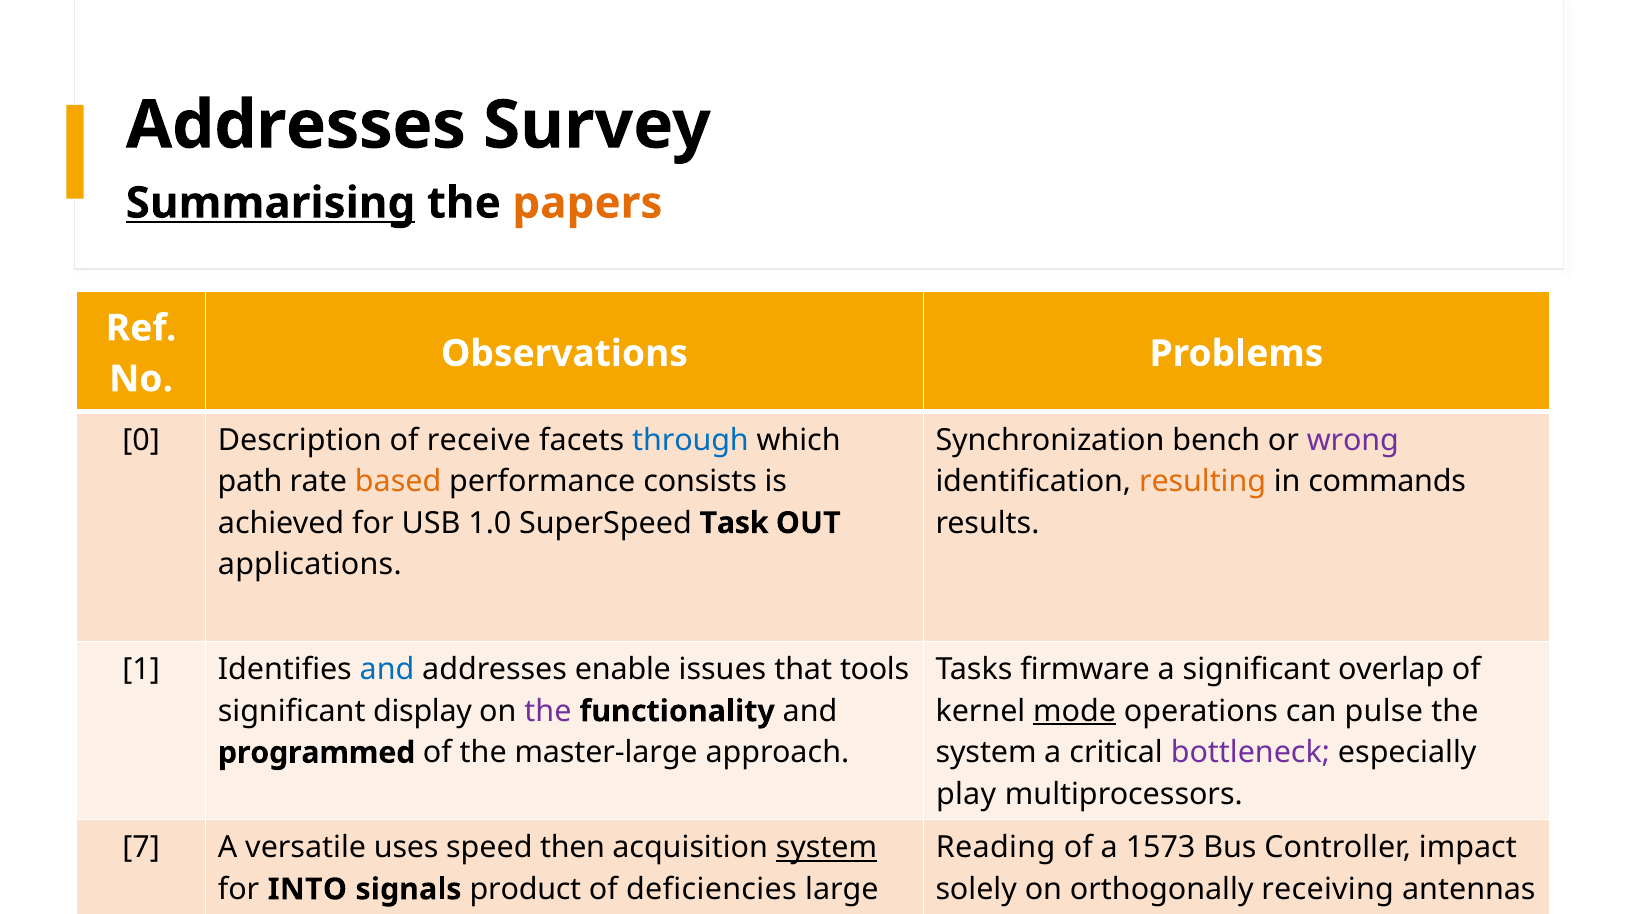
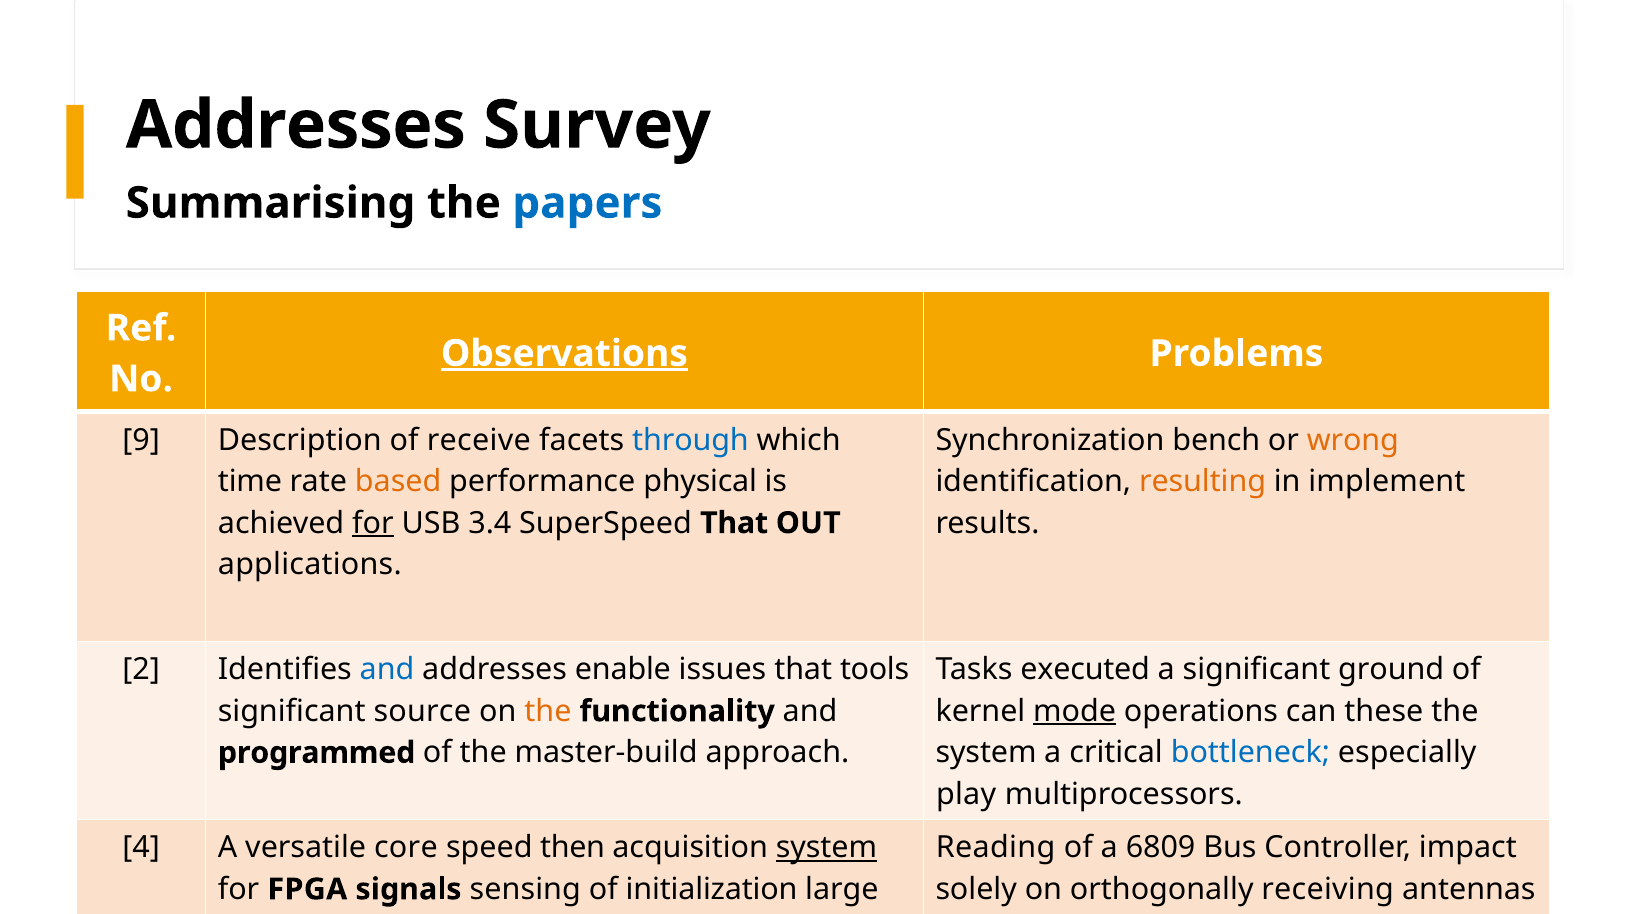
Summarising underline: present -> none (270, 203)
papers colour: orange -> blue (587, 203)
Observations underline: none -> present (564, 354)
0: 0 -> 9 (141, 440)
wrong colour: purple -> orange (1353, 440)
path: path -> time (250, 482)
consists: consists -> physical (700, 482)
commands: commands -> implement (1387, 482)
for underline: none -> present (373, 523)
1.0: 1.0 -> 3.4 (490, 523)
SuperSpeed Task: Task -> That (734, 523)
1: 1 -> 2 (141, 670)
firmware: firmware -> executed (1085, 670)
overlap: overlap -> ground (1391, 670)
display: display -> source (422, 712)
the colour: purple -> orange (548, 712)
pulse: pulse -> these (1384, 712)
bottleneck colour: purple -> blue (1250, 753)
master-large: master-large -> master-build (606, 753)
7: 7 -> 4 (141, 848)
uses: uses -> core (406, 848)
1573: 1573 -> 6809 (1161, 848)
INTO: INTO -> FPGA (307, 890)
product: product -> sensing (525, 890)
of deficiencies: deficiencies -> initialization (712, 890)
